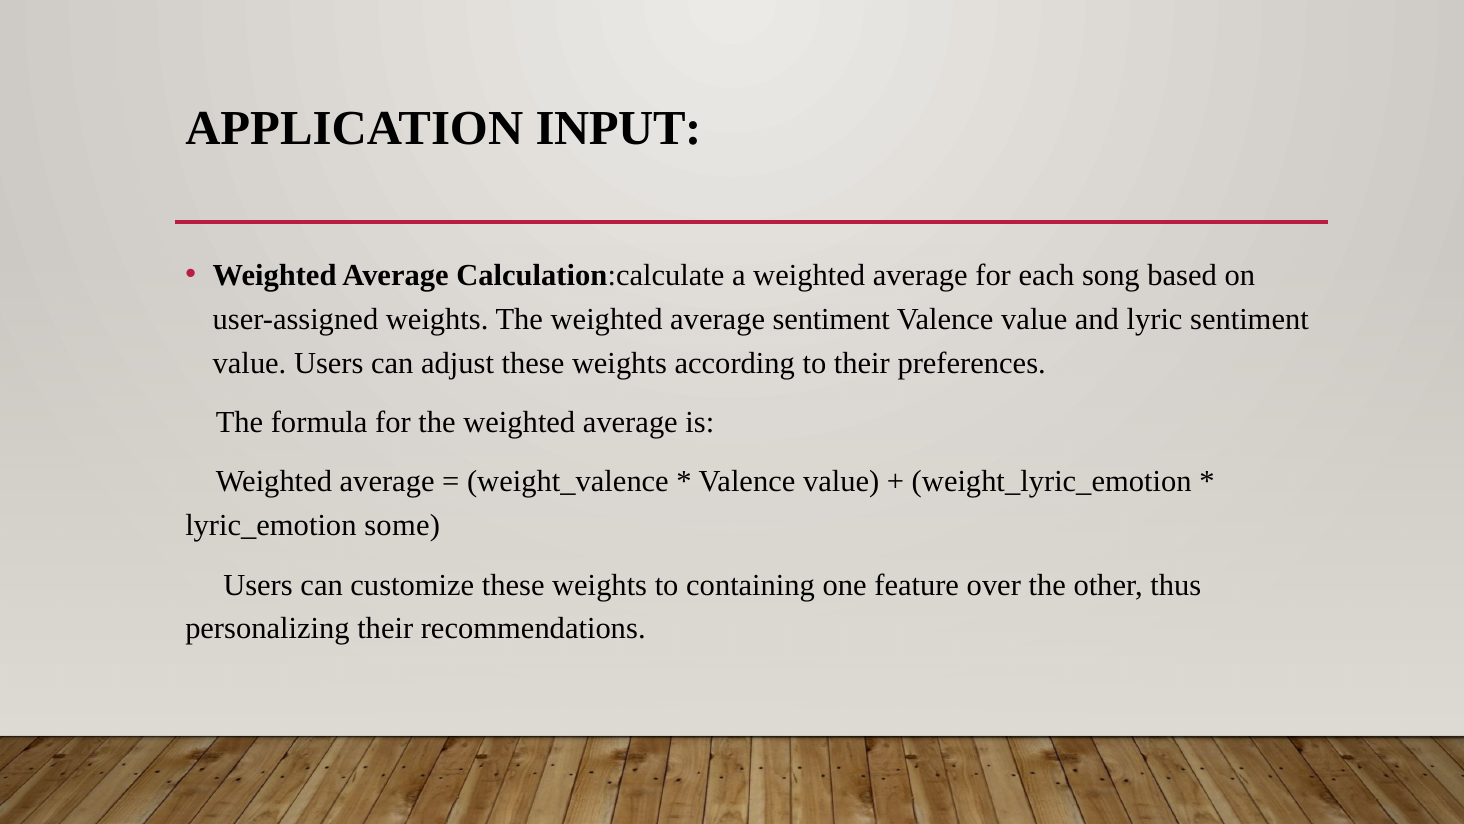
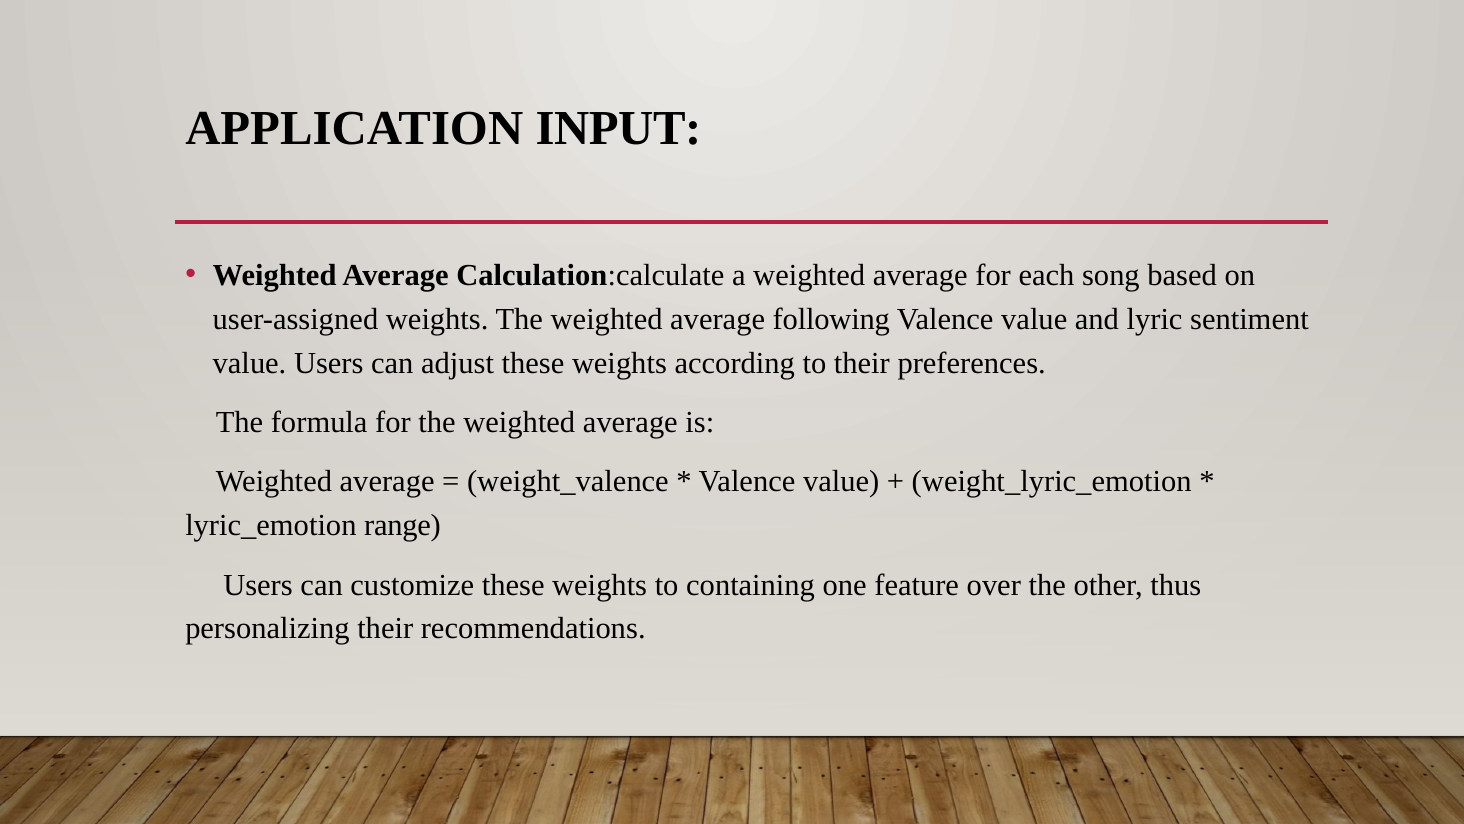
average sentiment: sentiment -> following (831, 319)
some: some -> range (402, 525)
